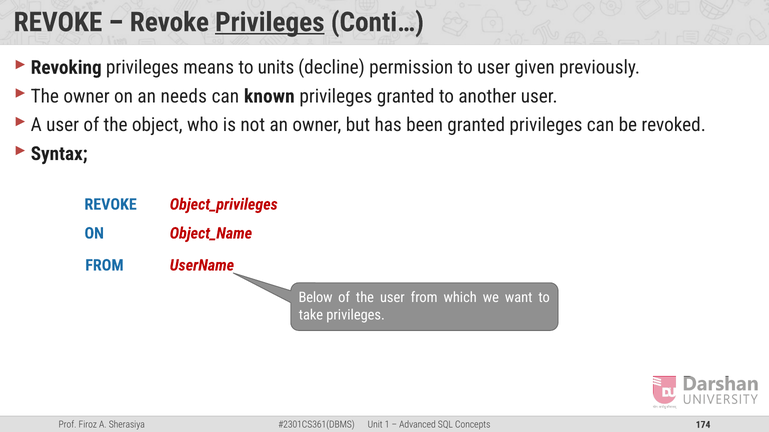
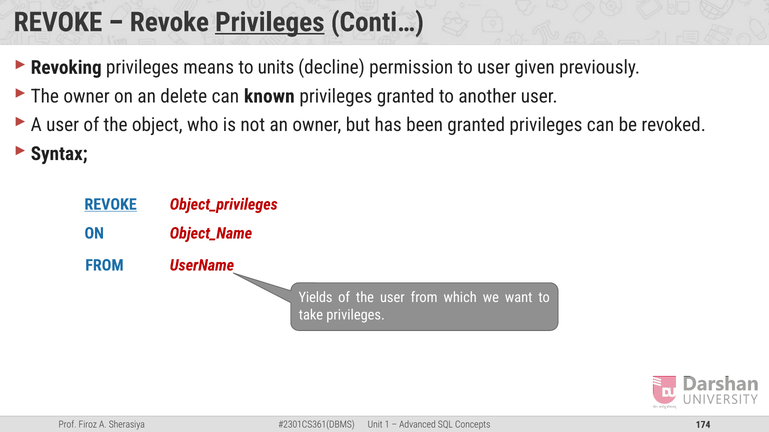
needs: needs -> delete (184, 96)
REVOKE underline: none -> present (111, 205)
Below: Below -> Yields (316, 298)
